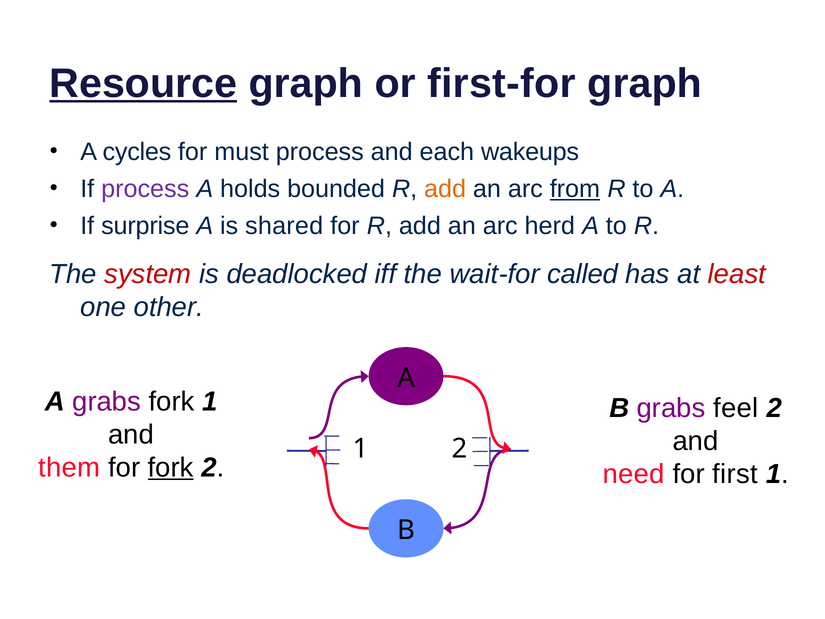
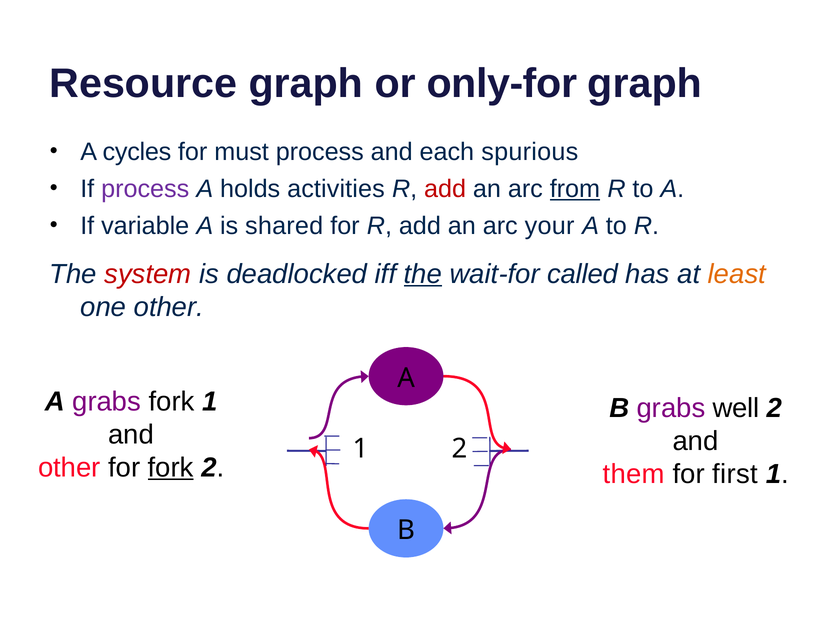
Resource underline: present -> none (143, 83)
first-for: first-for -> only-for (502, 83)
wakeups: wakeups -> spurious (530, 152)
bounded: bounded -> activities (336, 189)
add colour: orange -> red (445, 189)
surprise: surprise -> variable (145, 226)
herd: herd -> your (550, 226)
the underline: none -> present (423, 274)
least colour: red -> orange (737, 274)
feel: feel -> well (736, 408)
them: them -> other (69, 467)
need: need -> them (634, 474)
